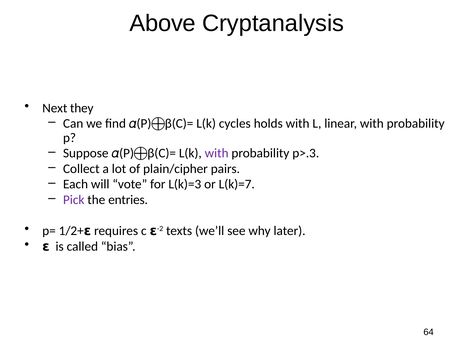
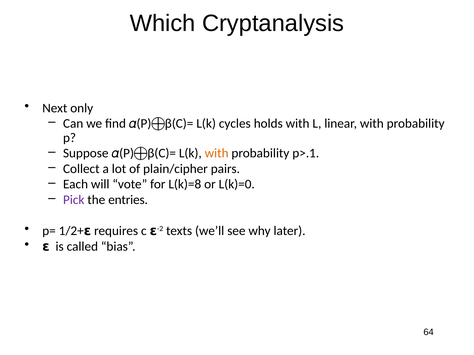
Above: Above -> Which (163, 23)
they: they -> only (82, 108)
with colour: purple -> orange (217, 153)
p>.3: p>.3 -> p>.1 (306, 153)
L(k)=3: L(k)=3 -> L(k)=8 (185, 185)
L(k)=7: L(k)=7 -> L(k)=0 (237, 185)
